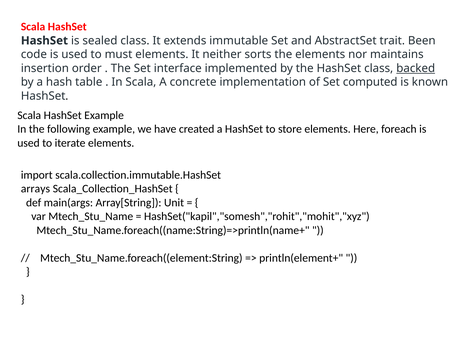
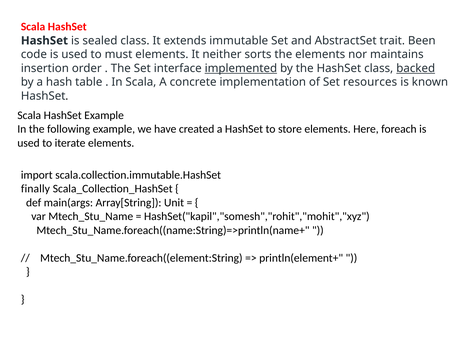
implemented underline: none -> present (241, 68)
computed: computed -> resources (370, 82)
arrays: arrays -> finally (35, 189)
